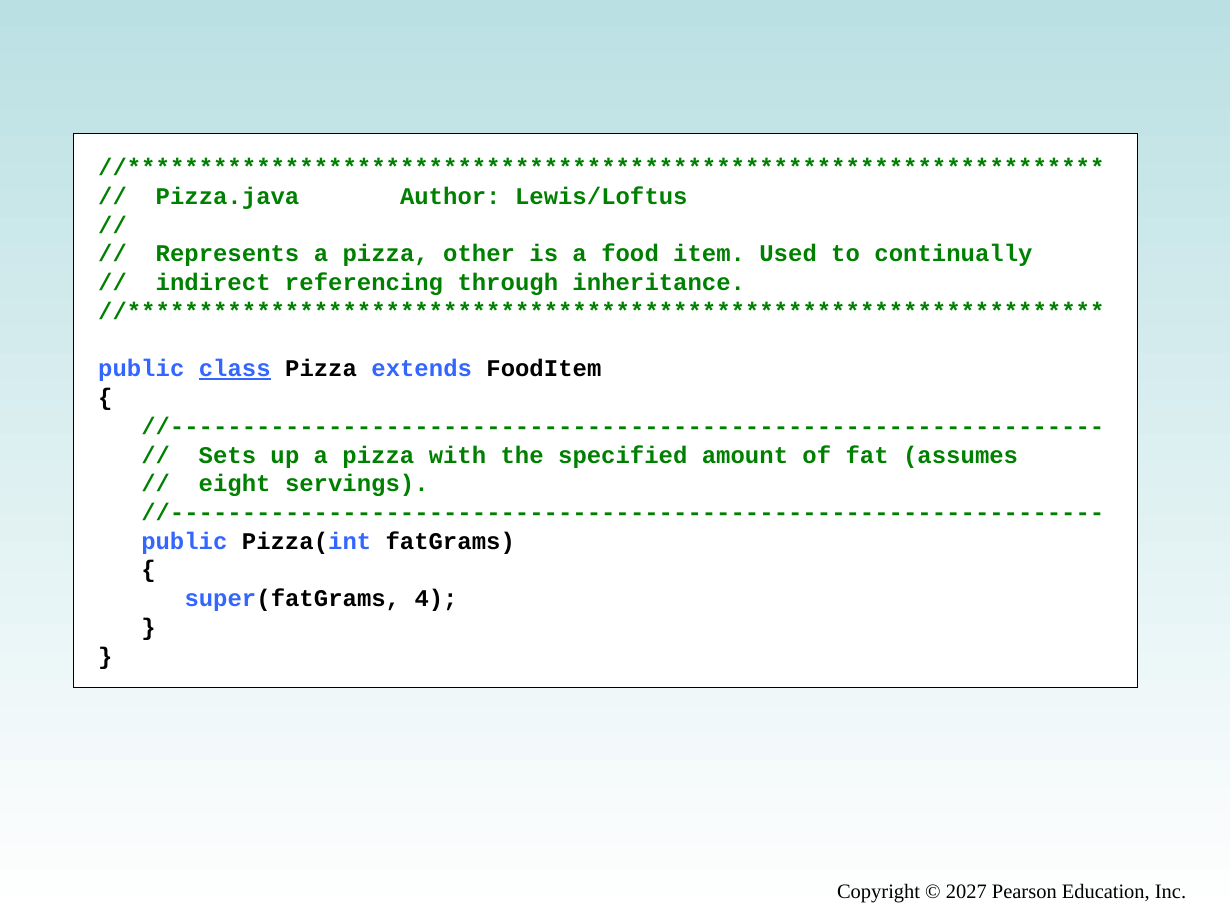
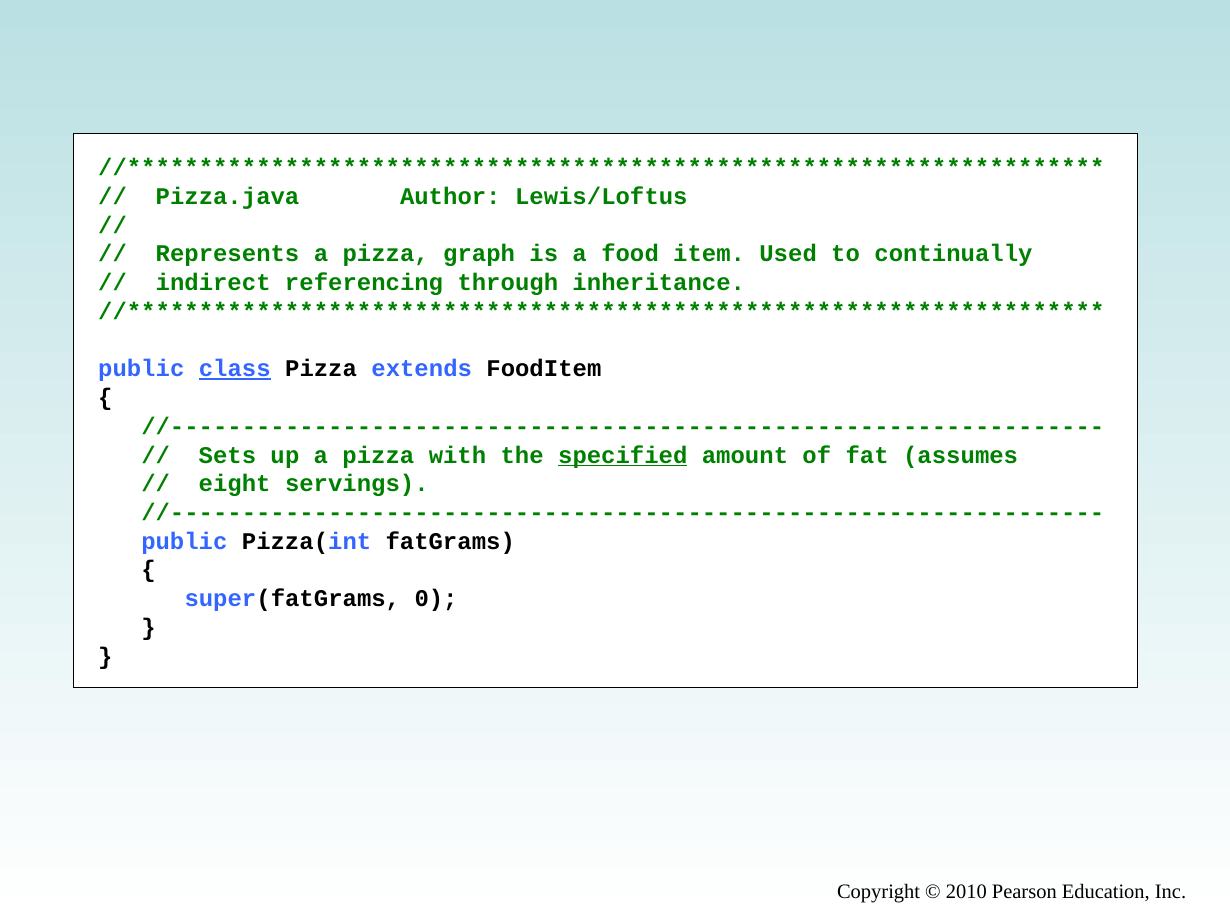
other: other -> graph (479, 254)
specified underline: none -> present (623, 455)
4: 4 -> 0 (436, 598)
2027: 2027 -> 2010 (966, 891)
